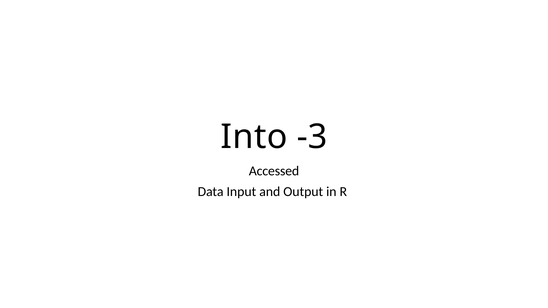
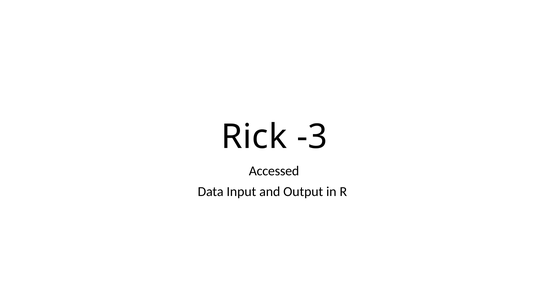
Into: Into -> Rick (254, 137)
